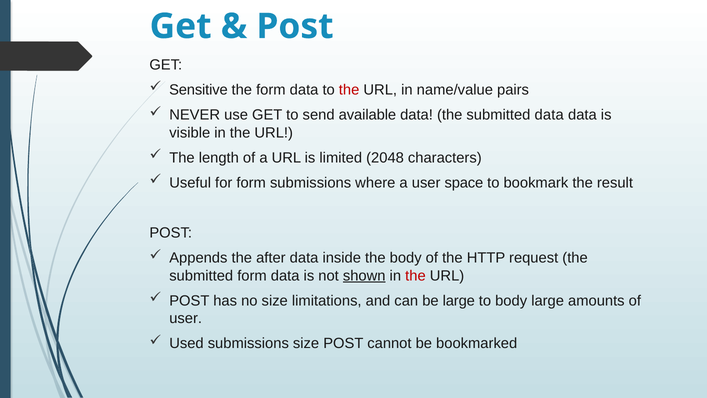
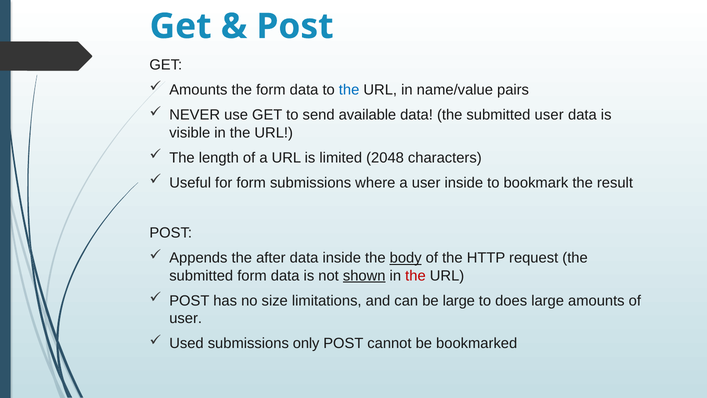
Sensitive: Sensitive -> Amounts (198, 90)
the colour: red -> blue (349, 90)
submitted data: data -> user (549, 115)
user space: space -> inside (464, 183)
body underline: none -> present (406, 258)
to body: body -> does (511, 301)
submissions size: size -> only (306, 343)
